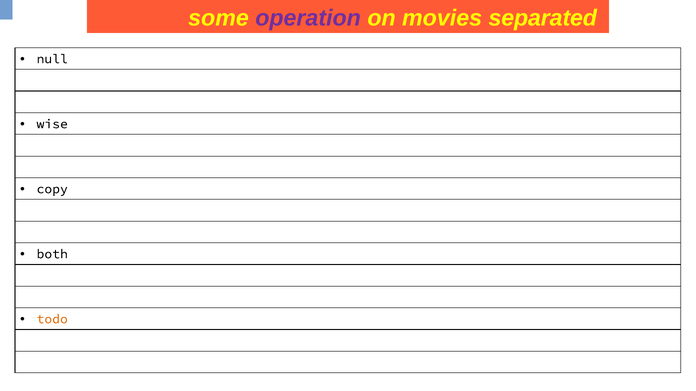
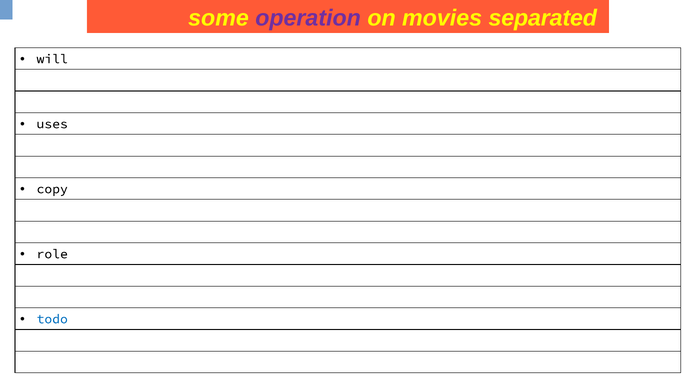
null: null -> will (52, 59)
wise: wise -> uses (52, 124)
both: both -> role (52, 254)
todo colour: orange -> blue (52, 319)
